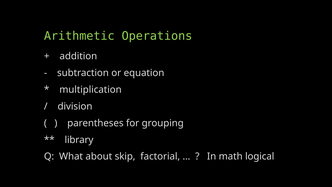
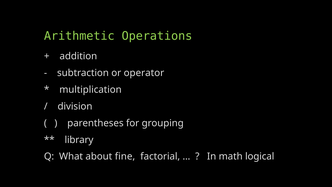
equation: equation -> operator (144, 73)
skip: skip -> fine (125, 156)
